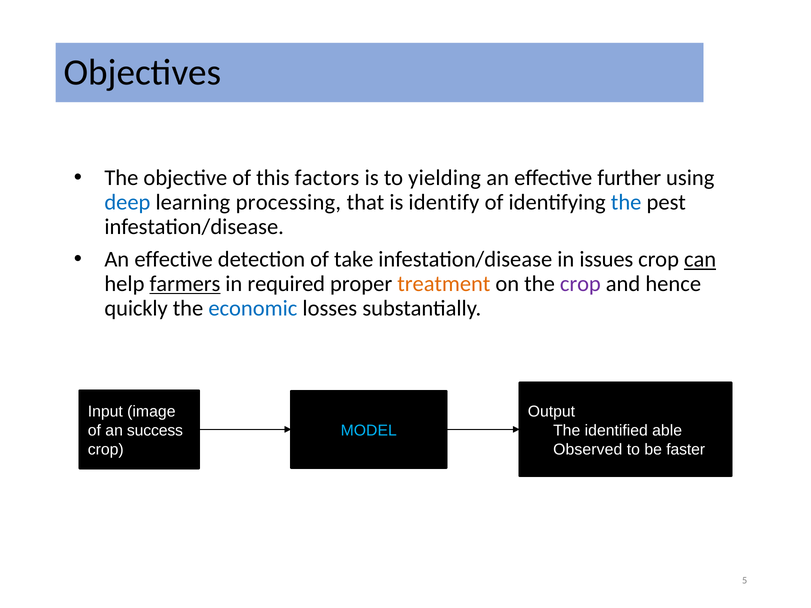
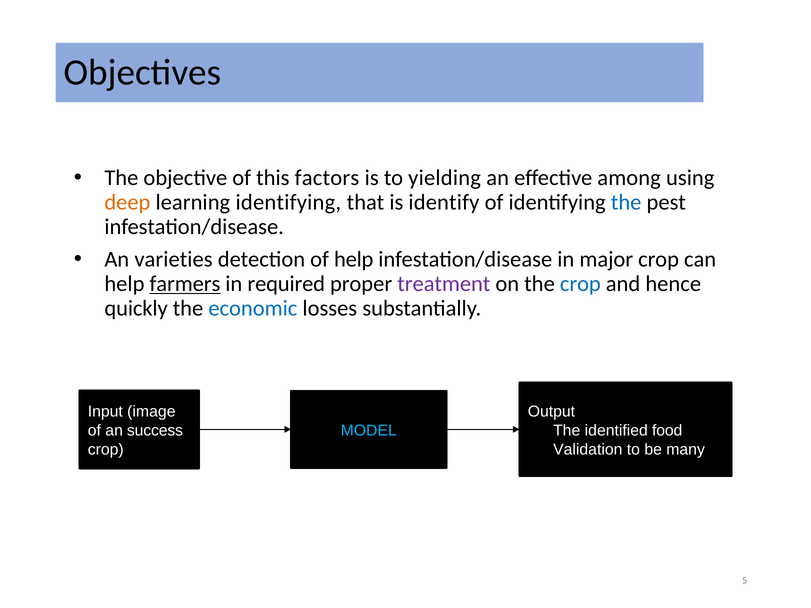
further: further -> among (629, 178)
deep colour: blue -> orange (127, 202)
learning processing: processing -> identifying (288, 202)
effective: effective -> varieties (174, 260)
of take: take -> help (354, 260)
issues: issues -> major (606, 260)
can underline: present -> none (700, 260)
treatment colour: orange -> purple (444, 284)
crop colour: purple -> blue (580, 284)
able: able -> food (667, 431)
Observed: Observed -> Validation (588, 450)
faster: faster -> many (686, 450)
